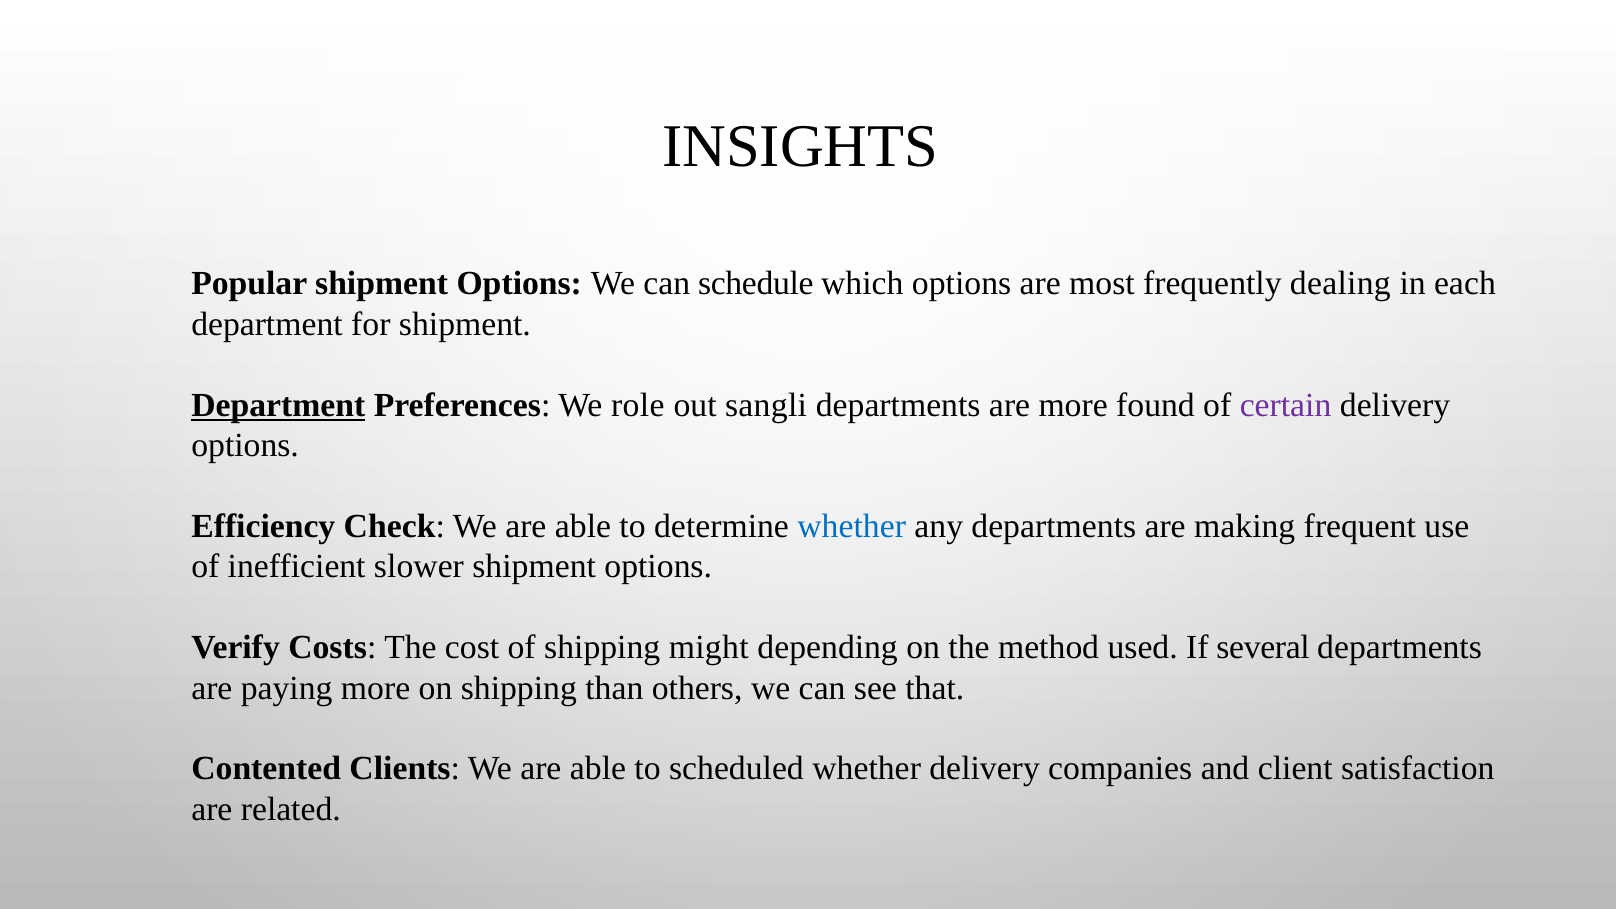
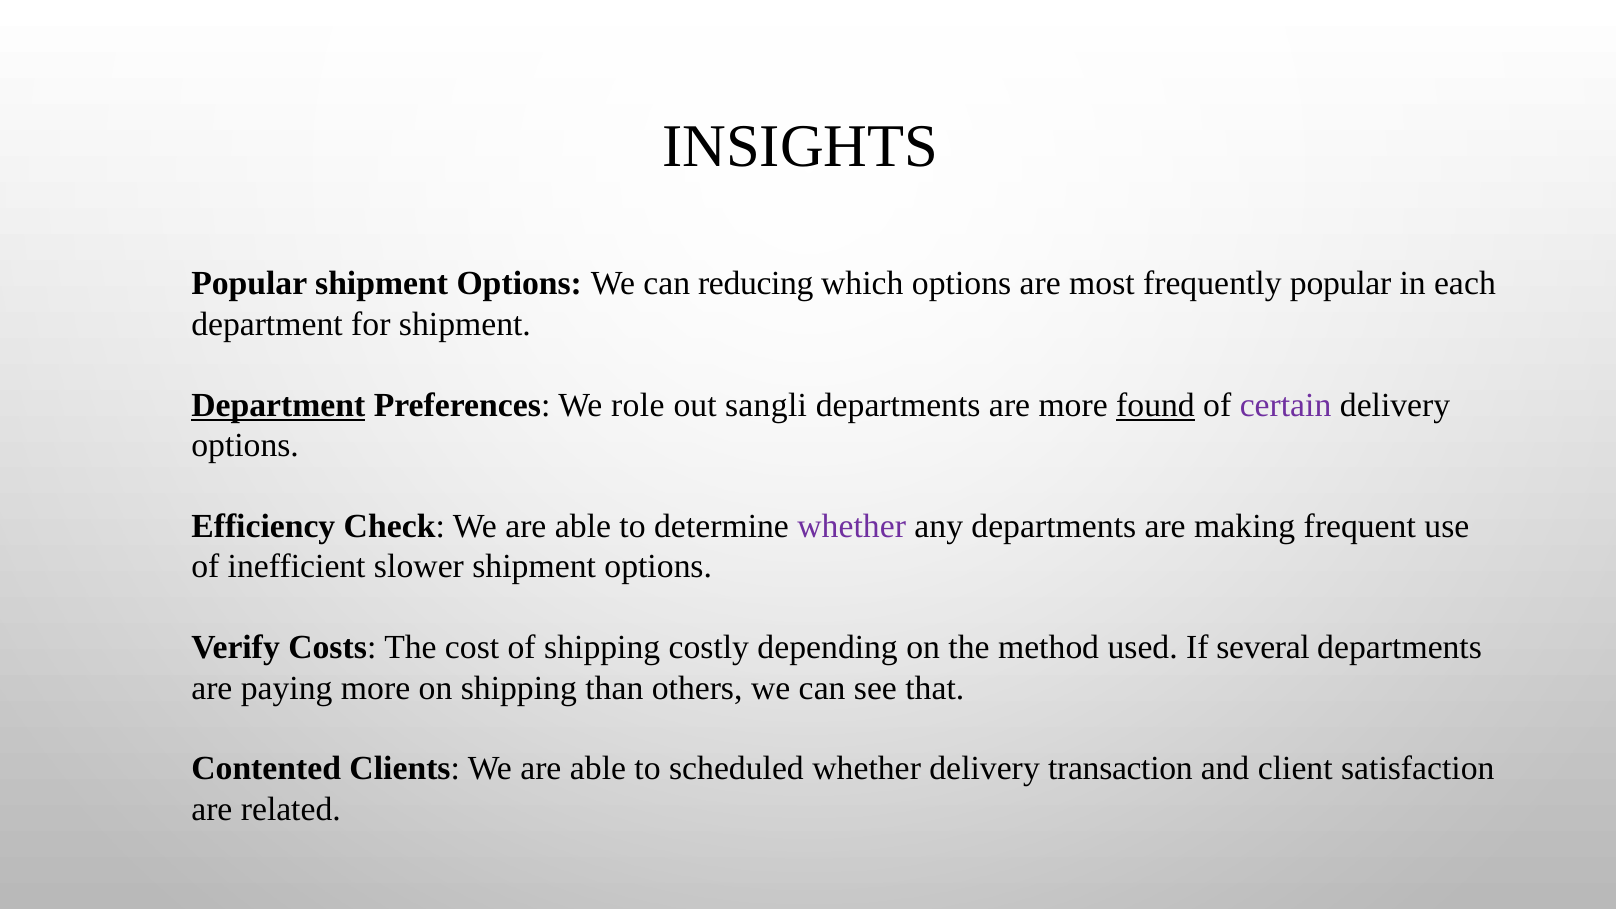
schedule: schedule -> reducing (756, 284)
frequently dealing: dealing -> popular (1341, 284)
found underline: none -> present (1156, 405)
whether colour: blue -> purple (852, 526)
might: might -> costly (709, 648)
companies: companies -> transaction (1120, 769)
